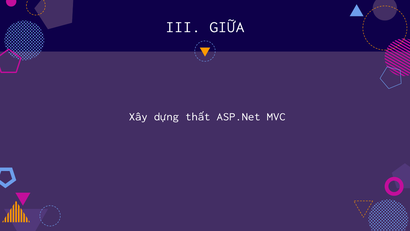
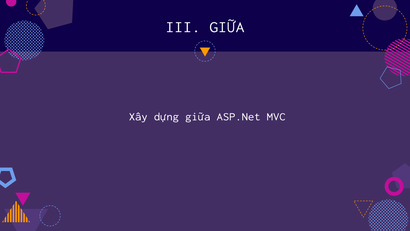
dựng thất: thất -> giữa (198, 116)
